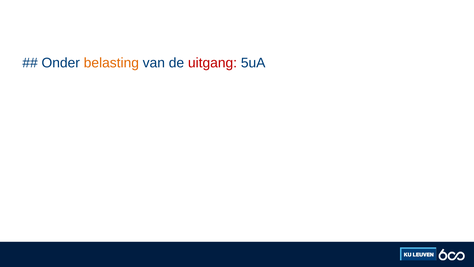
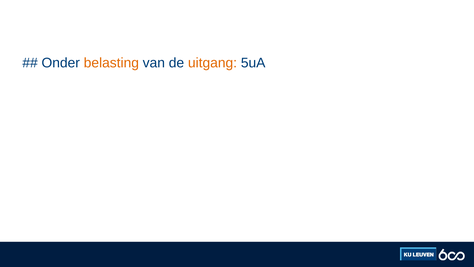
uitgang colour: red -> orange (213, 63)
